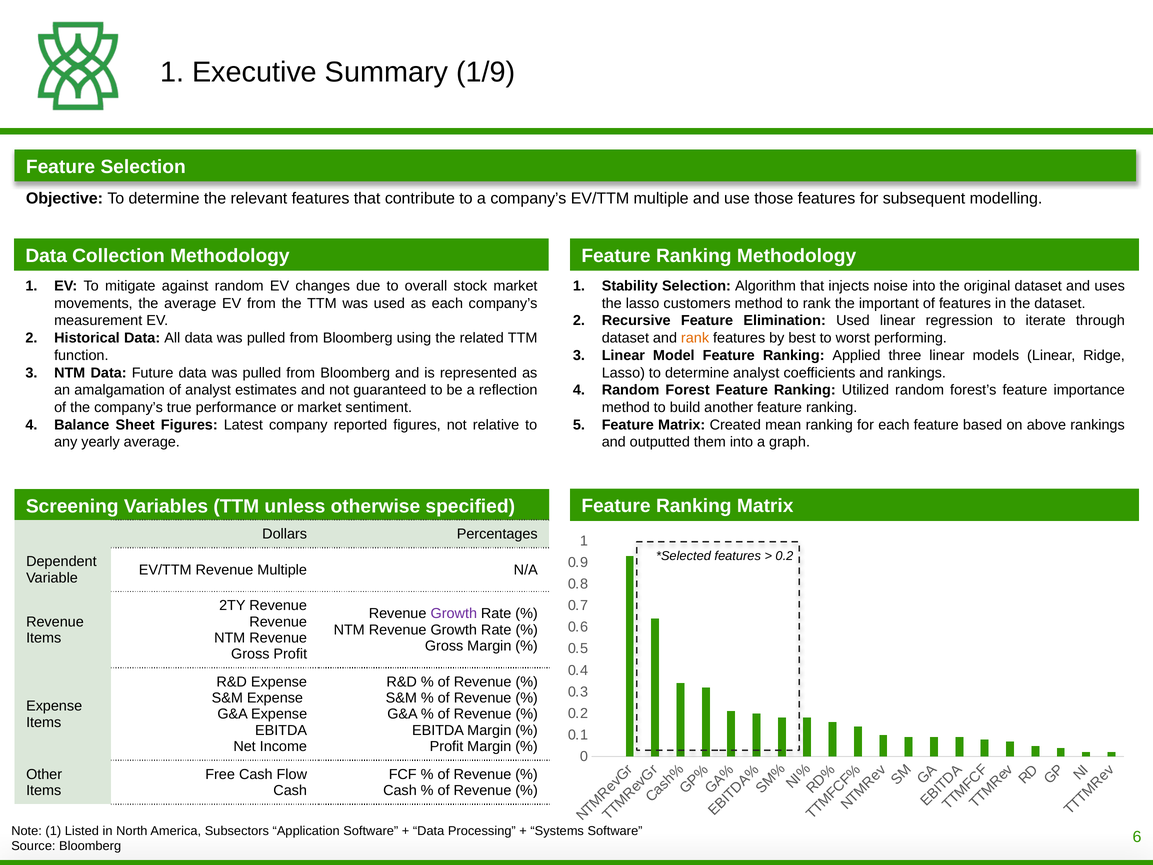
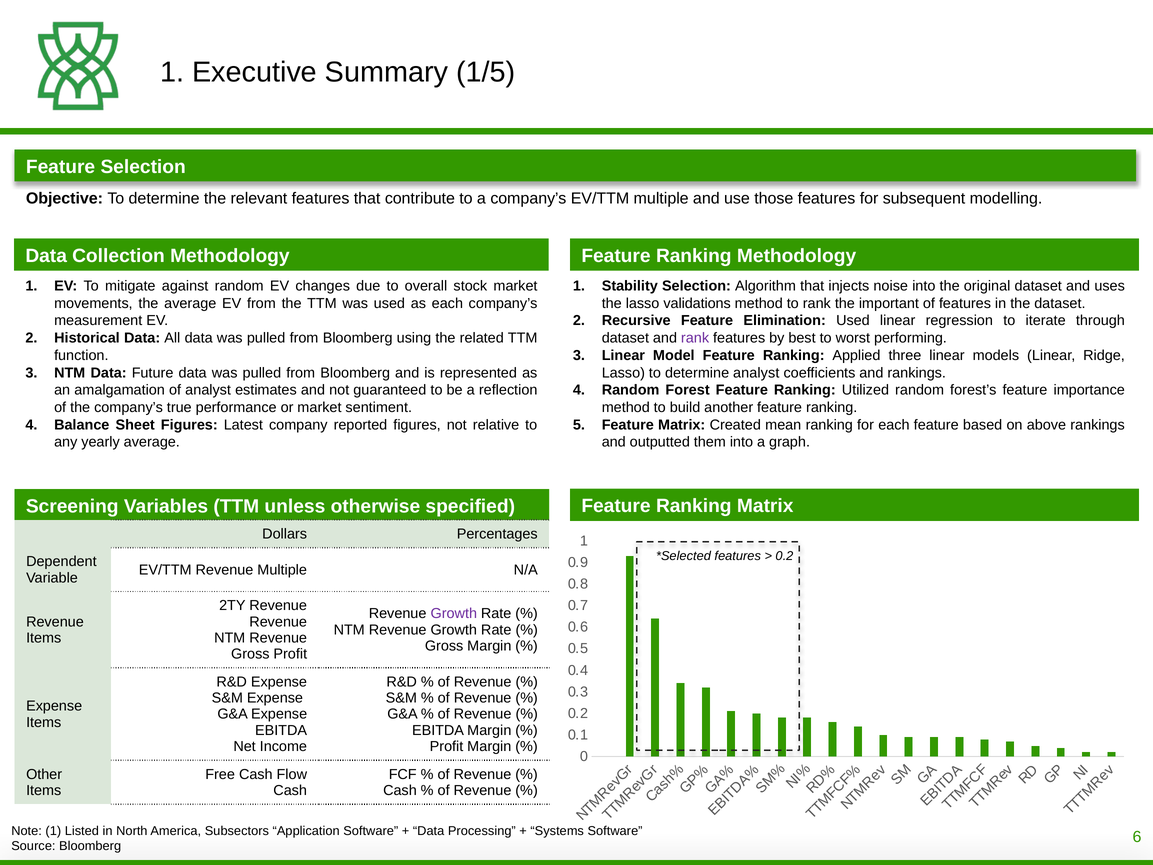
1/9: 1/9 -> 1/5 (486, 72)
customers: customers -> validations (697, 303)
rank colour: orange -> purple (695, 338)
